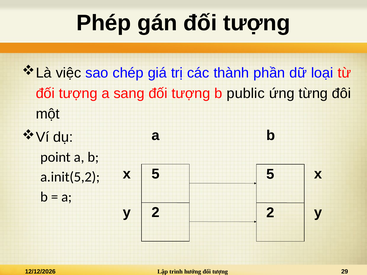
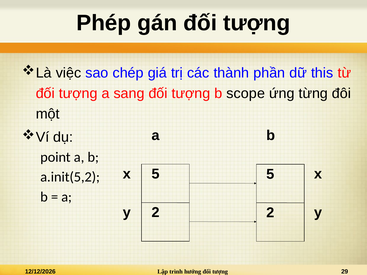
loại: loại -> this (322, 73)
public: public -> scope (246, 93)
